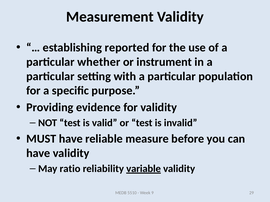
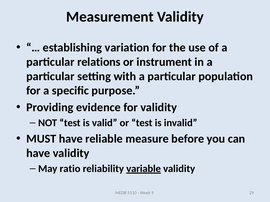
reported: reported -> variation (127, 48)
whether: whether -> relations (99, 62)
